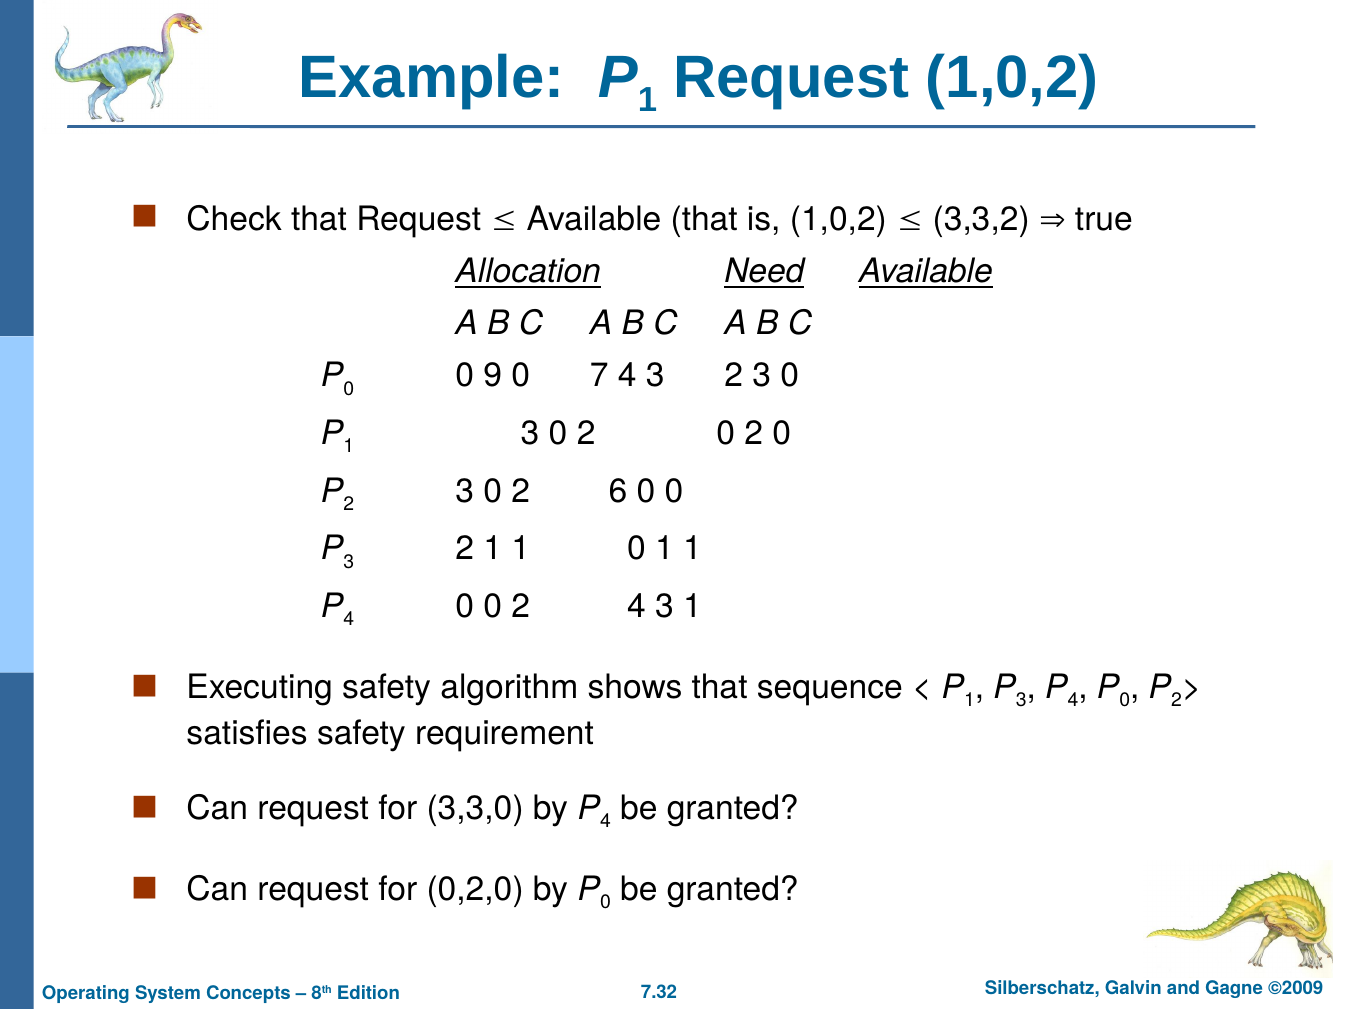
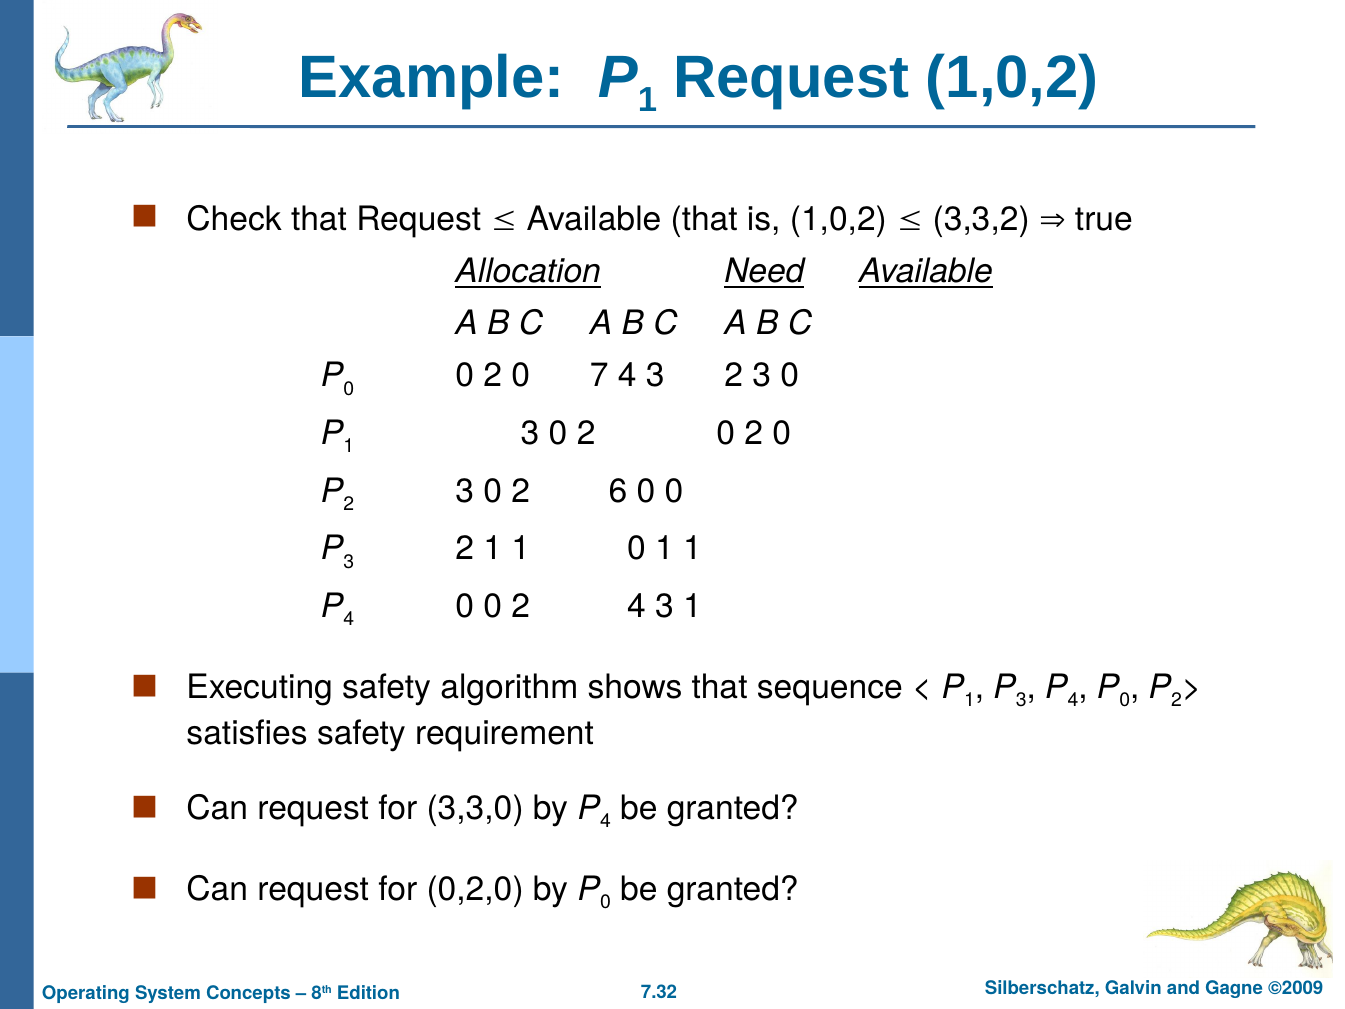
9: 9 -> 2 (493, 376)
